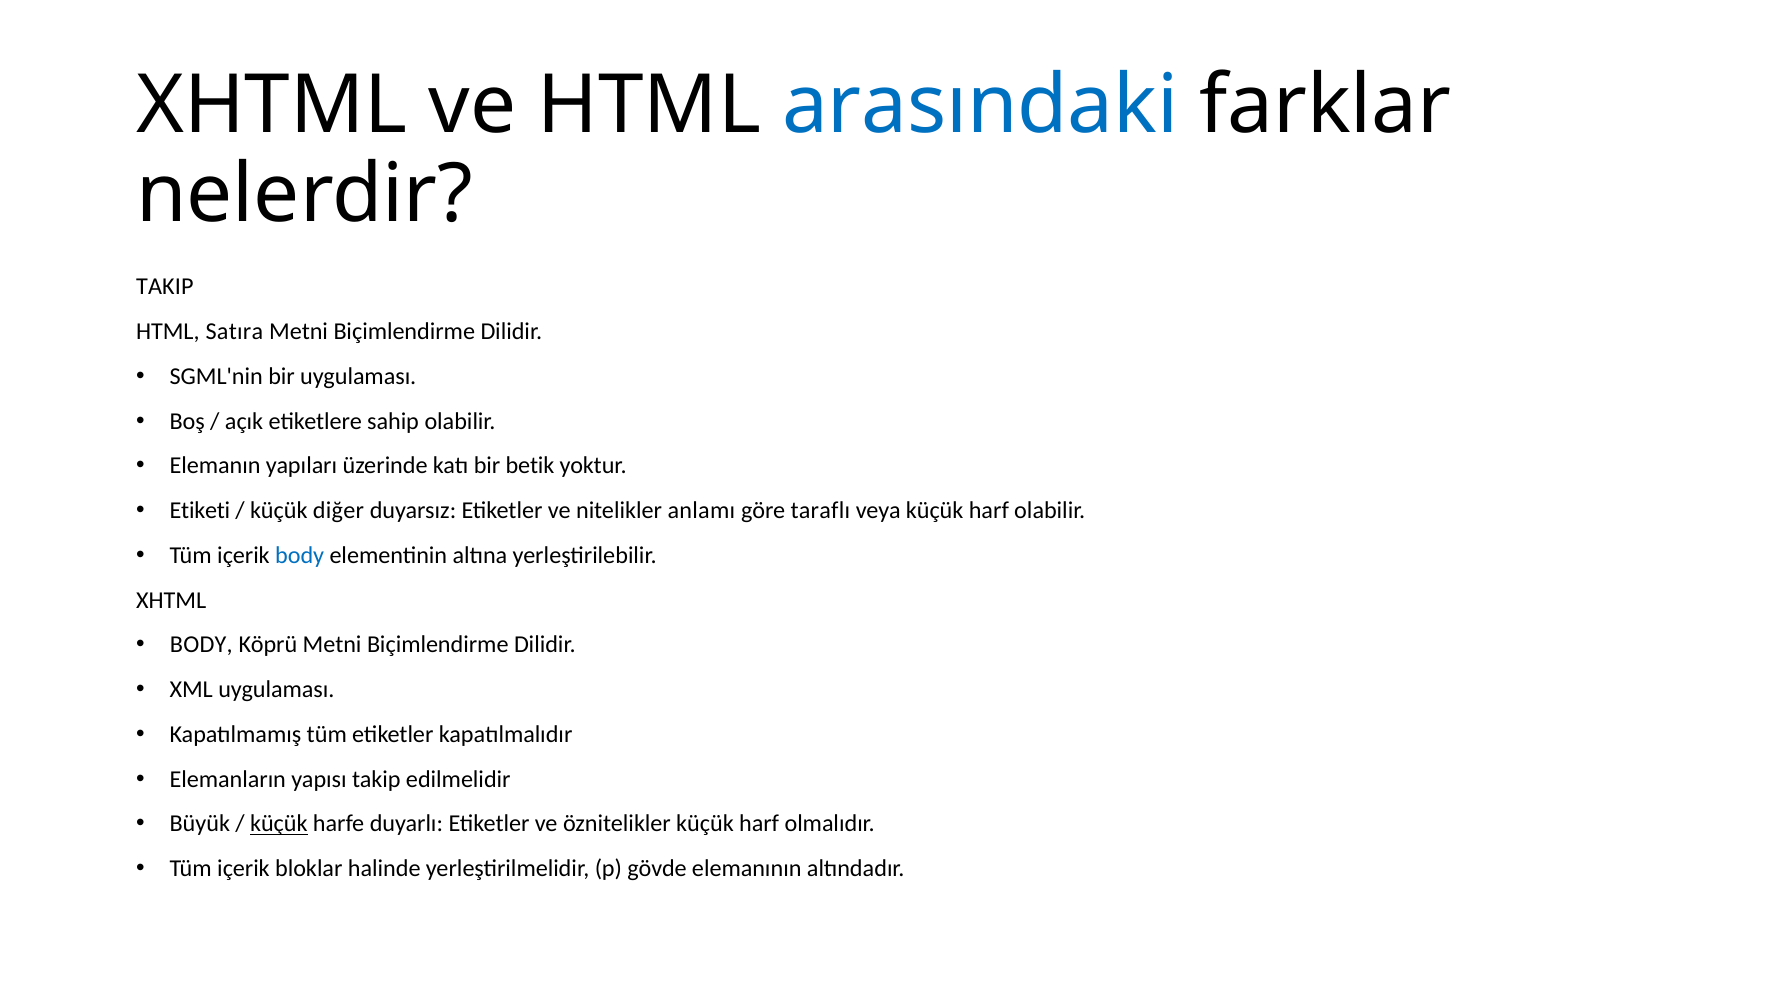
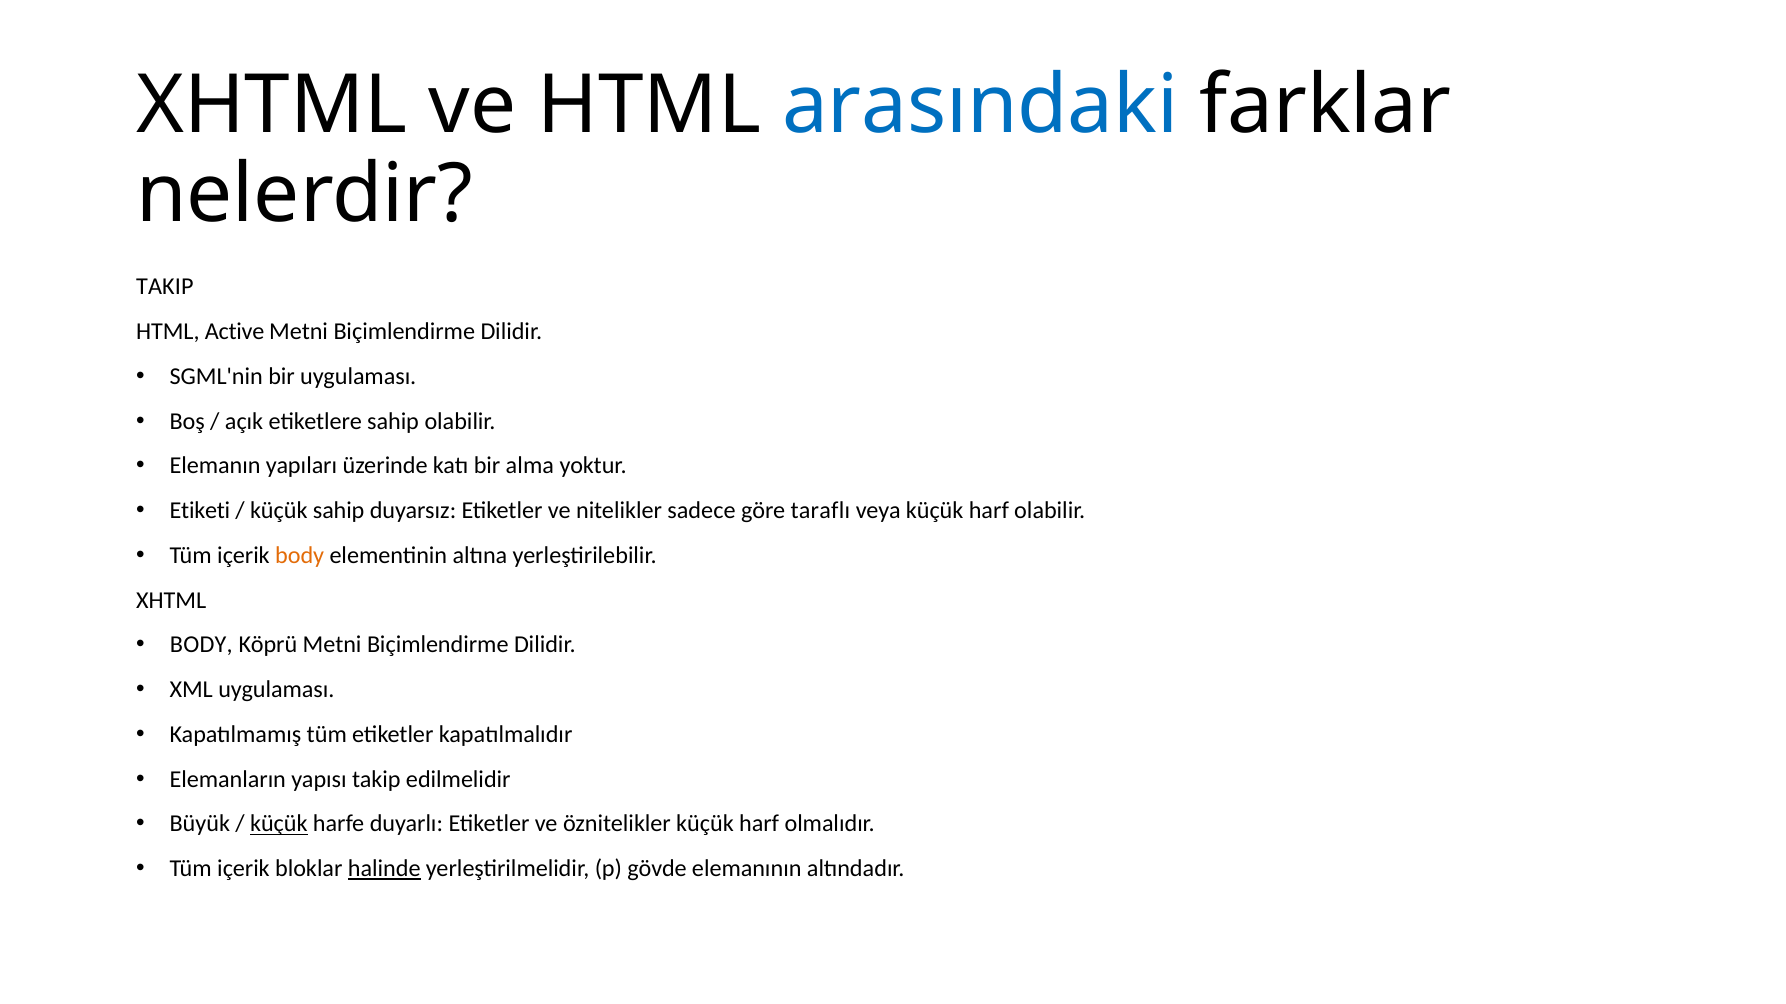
Satıra: Satıra -> Active (235, 332)
betik: betik -> alma (530, 466)
küçük diğer: diğer -> sahip (339, 511)
anlamı: anlamı -> sadece (701, 511)
body colour: blue -> orange (300, 556)
halinde underline: none -> present (384, 869)
